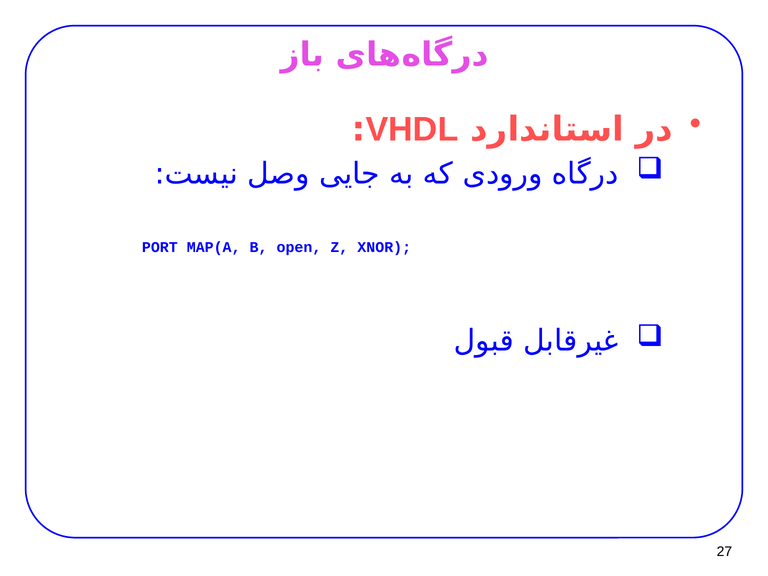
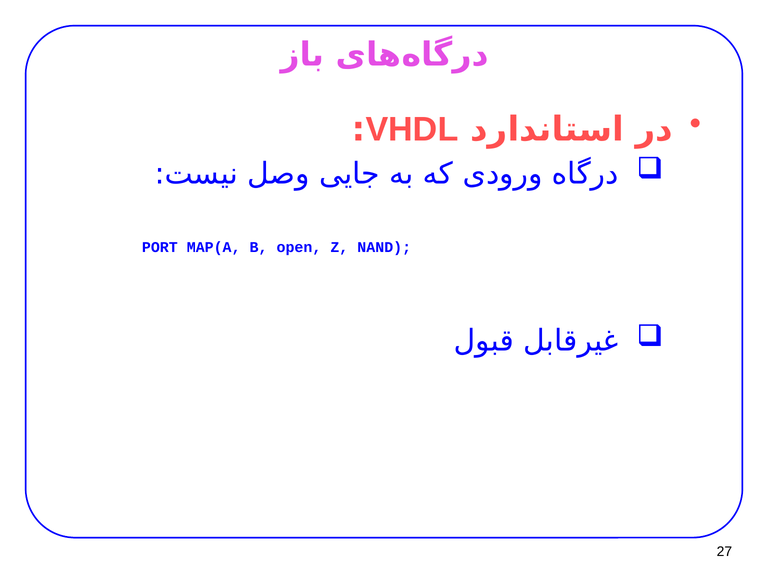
XNOR: XNOR -> NAND (384, 247)
